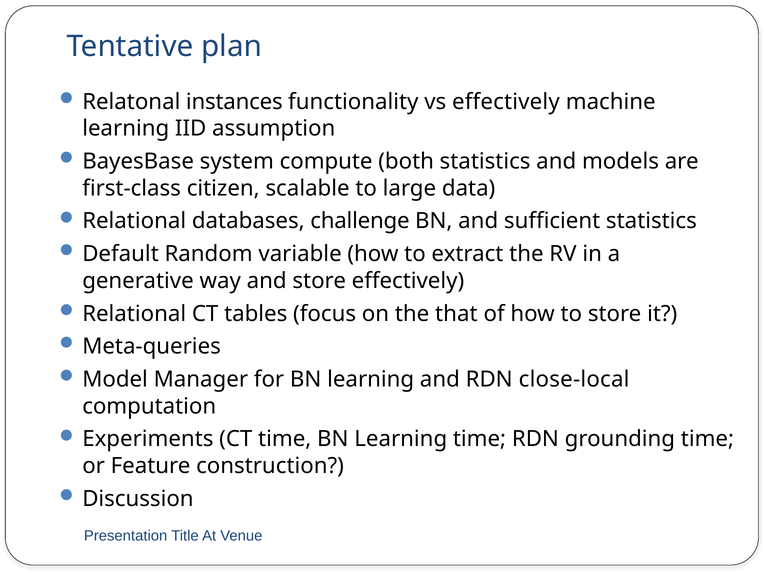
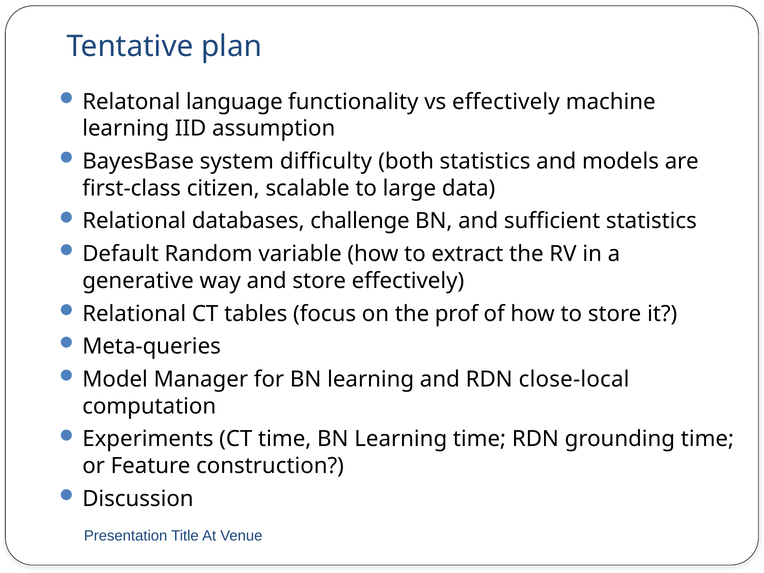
instances: instances -> language (234, 102)
compute: compute -> difficulty (326, 161)
that: that -> prof (457, 314)
